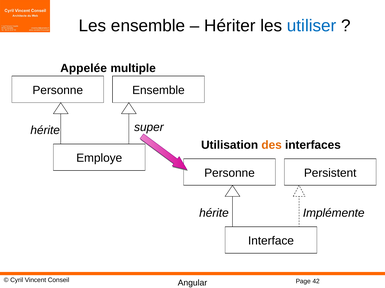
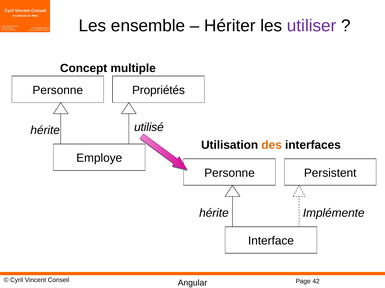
utiliser colour: blue -> purple (312, 26)
Appelée: Appelée -> Concept (84, 68)
Ensemble: Ensemble -> Propriétés (158, 90)
super: super -> utilisé (149, 128)
